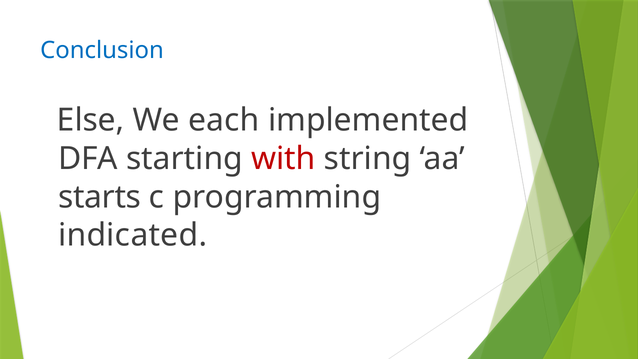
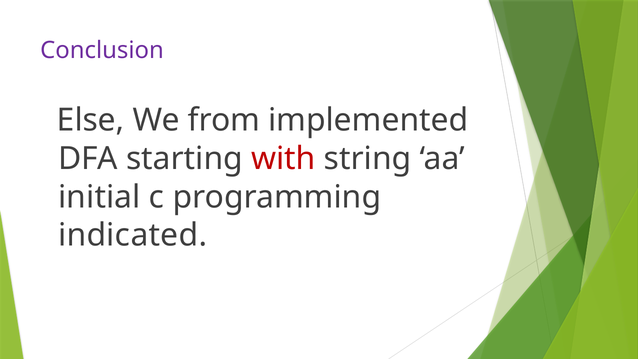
Conclusion colour: blue -> purple (102, 50)
each: each -> from (224, 120)
starts: starts -> initial (99, 197)
